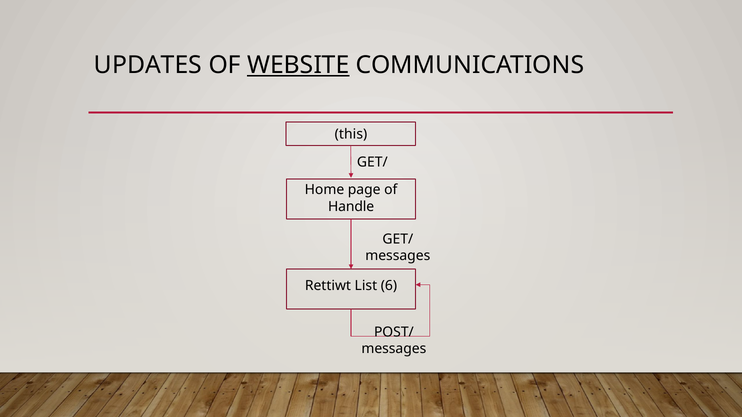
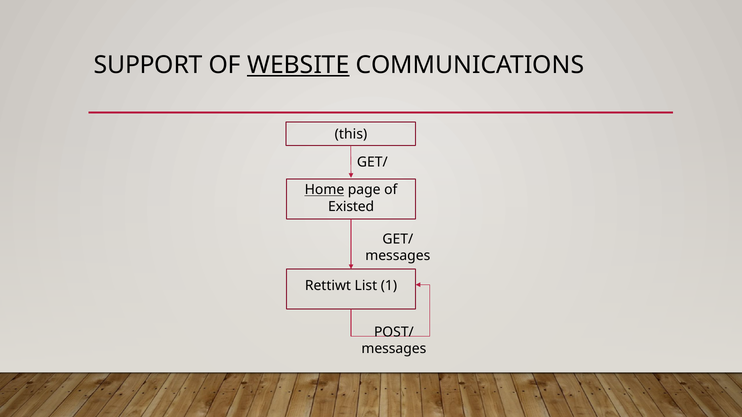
UPDATES: UPDATES -> SUPPORT (148, 65)
Home underline: none -> present (324, 190)
Handle: Handle -> Existed (351, 207)
6: 6 -> 1 (389, 286)
